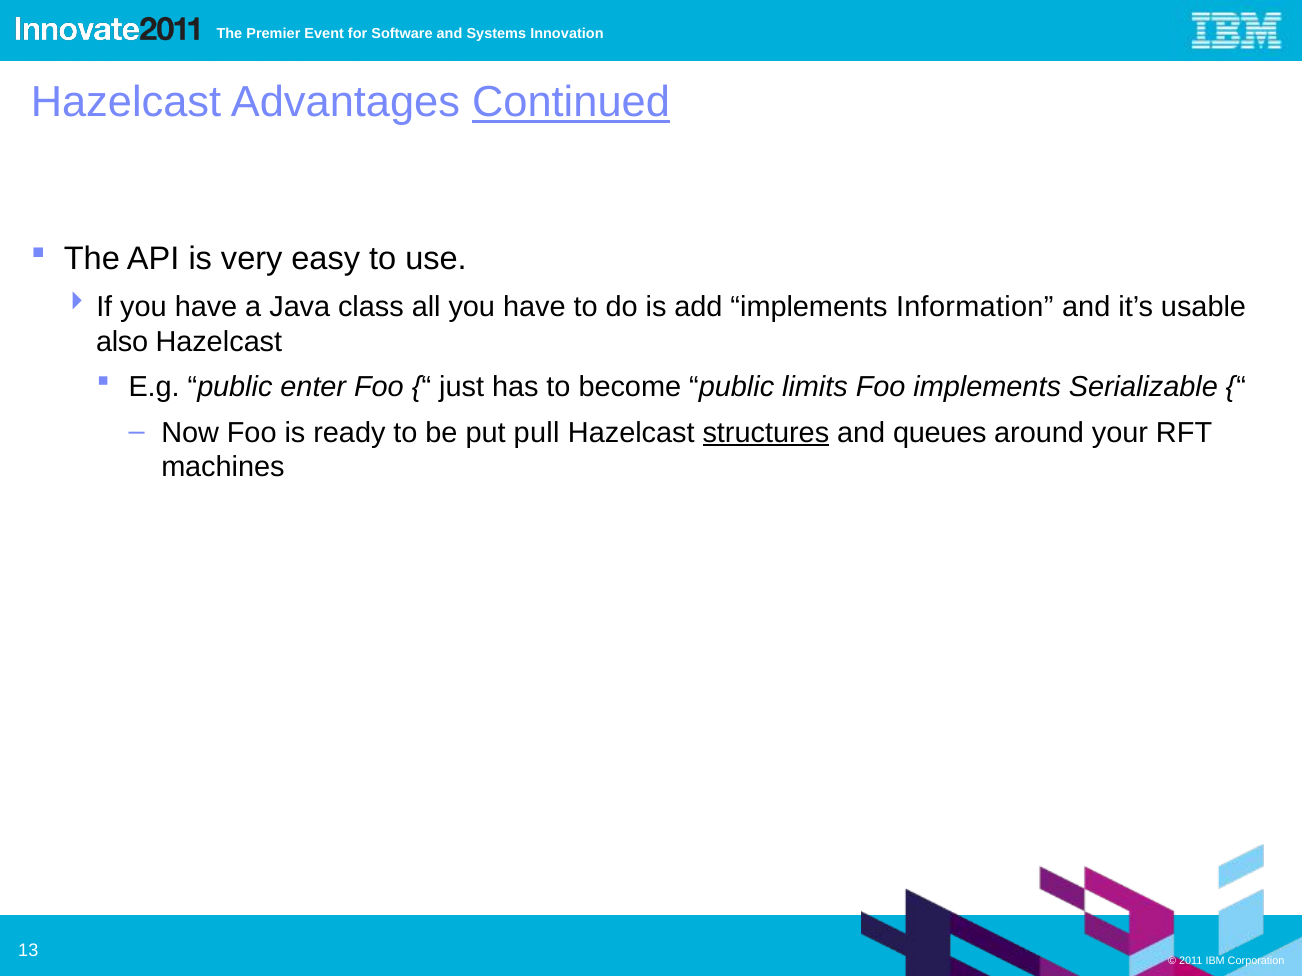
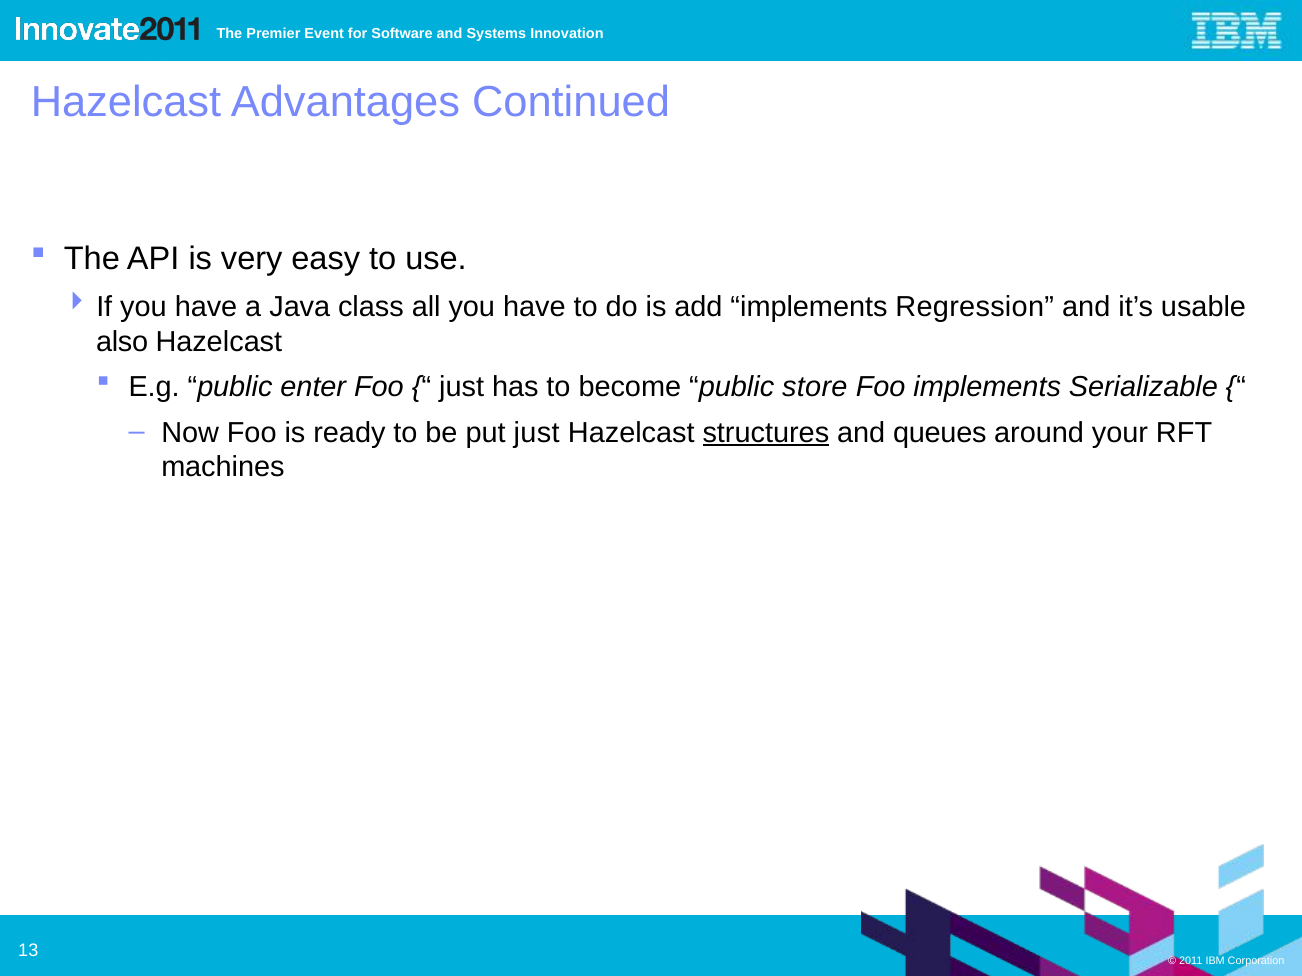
Continued underline: present -> none (571, 103)
Information: Information -> Regression (975, 307)
limits: limits -> store (815, 387)
put pull: pull -> just (537, 433)
